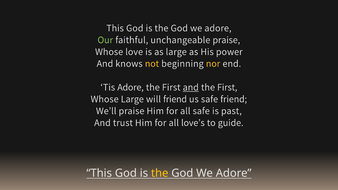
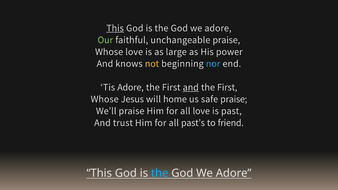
This underline: none -> present (115, 28)
nor colour: yellow -> light blue (213, 64)
Whose Large: Large -> Jesus (132, 99)
will friend: friend -> home (175, 99)
safe friend: friend -> praise (234, 99)
all safe: safe -> love (201, 111)
love’s: love’s -> past’s (193, 123)
guide: guide -> friend (231, 123)
the colour: yellow -> light blue (160, 173)
